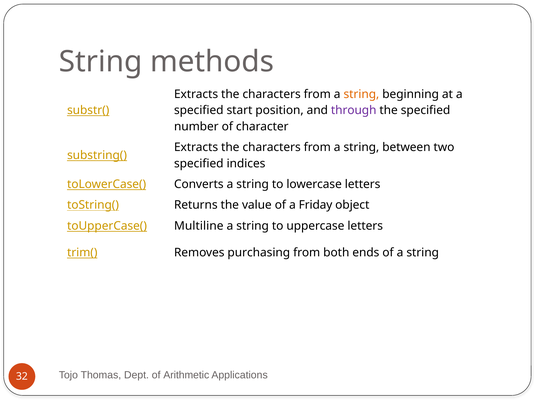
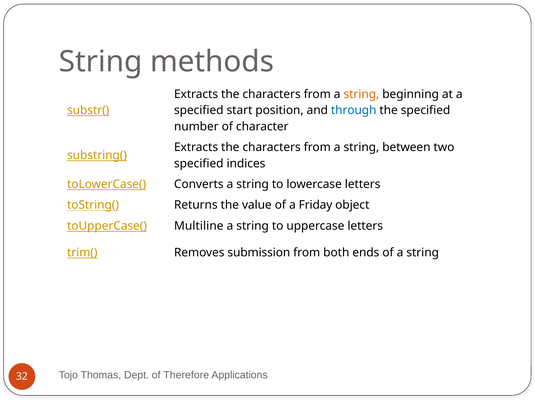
through colour: purple -> blue (354, 110)
purchasing: purchasing -> submission (259, 253)
Arithmetic: Arithmetic -> Therefore (186, 375)
